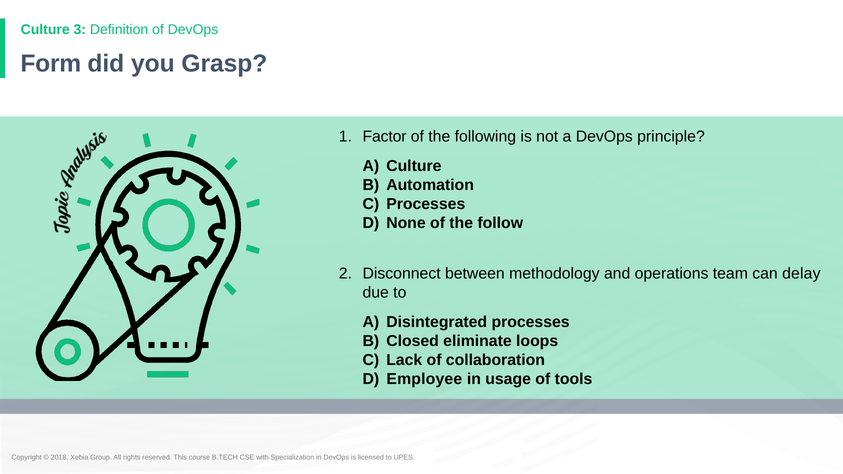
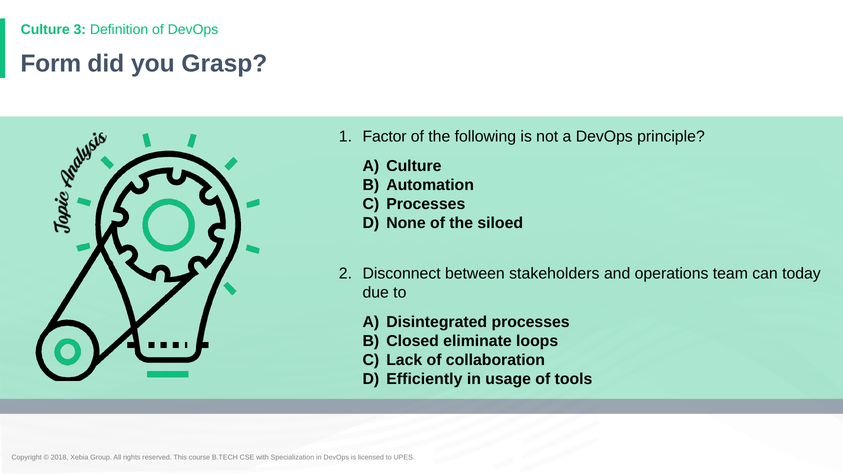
follow: follow -> siloed (500, 223)
methodology: methodology -> stakeholders (554, 274)
delay: delay -> today (801, 274)
Employee: Employee -> Efficiently (424, 379)
